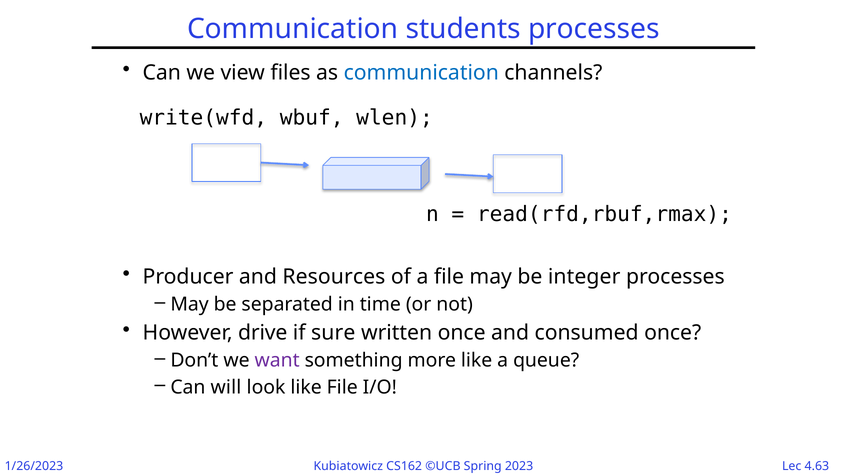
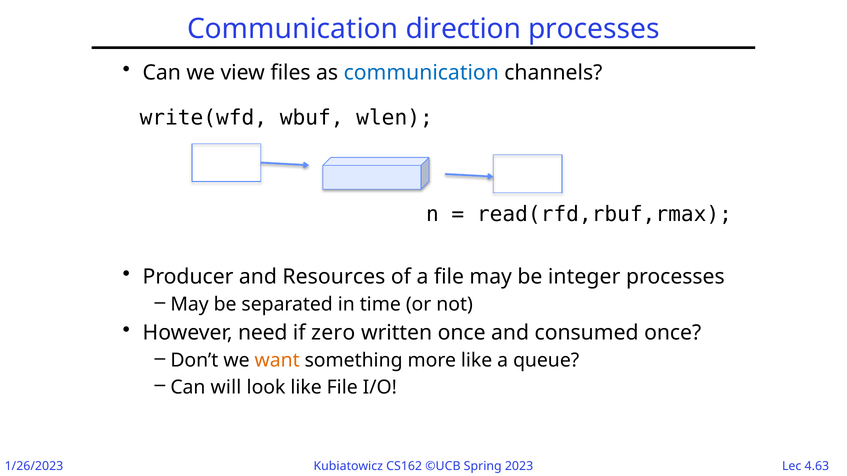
students: students -> direction (463, 29)
drive: drive -> need (263, 333)
sure: sure -> zero (333, 333)
want colour: purple -> orange (277, 361)
